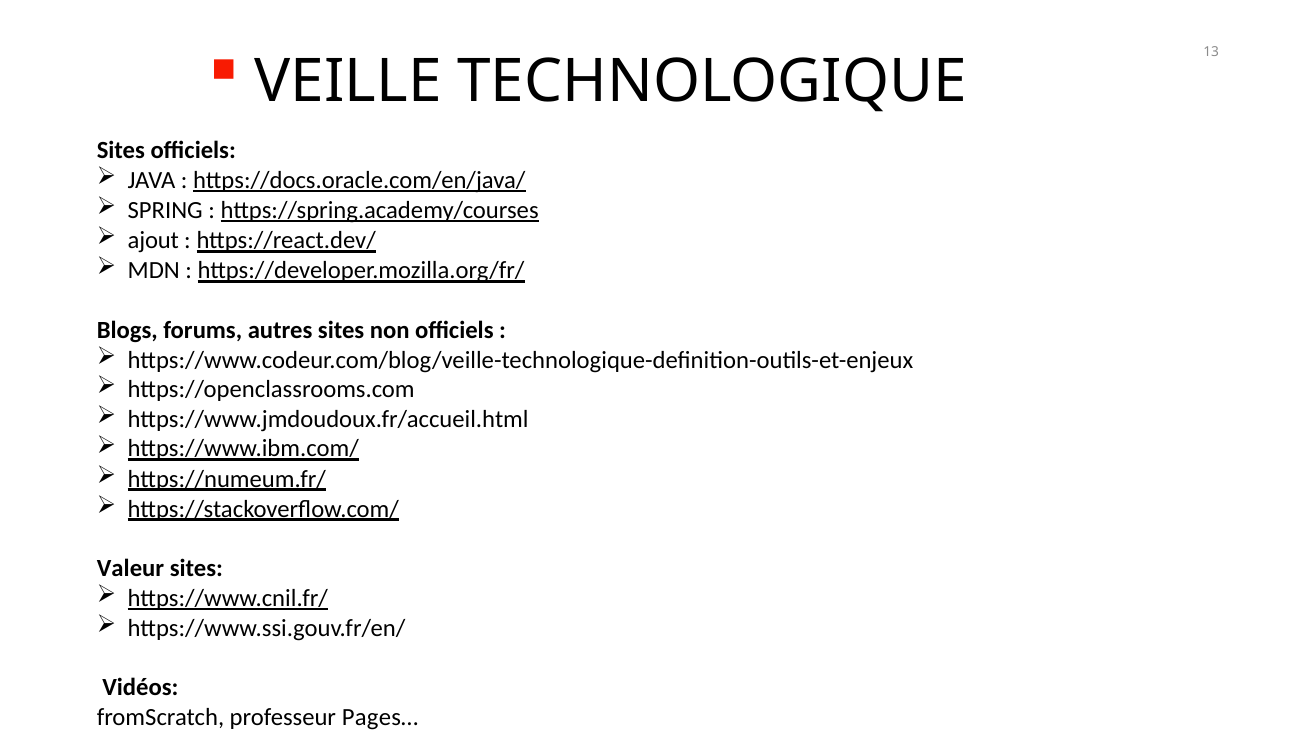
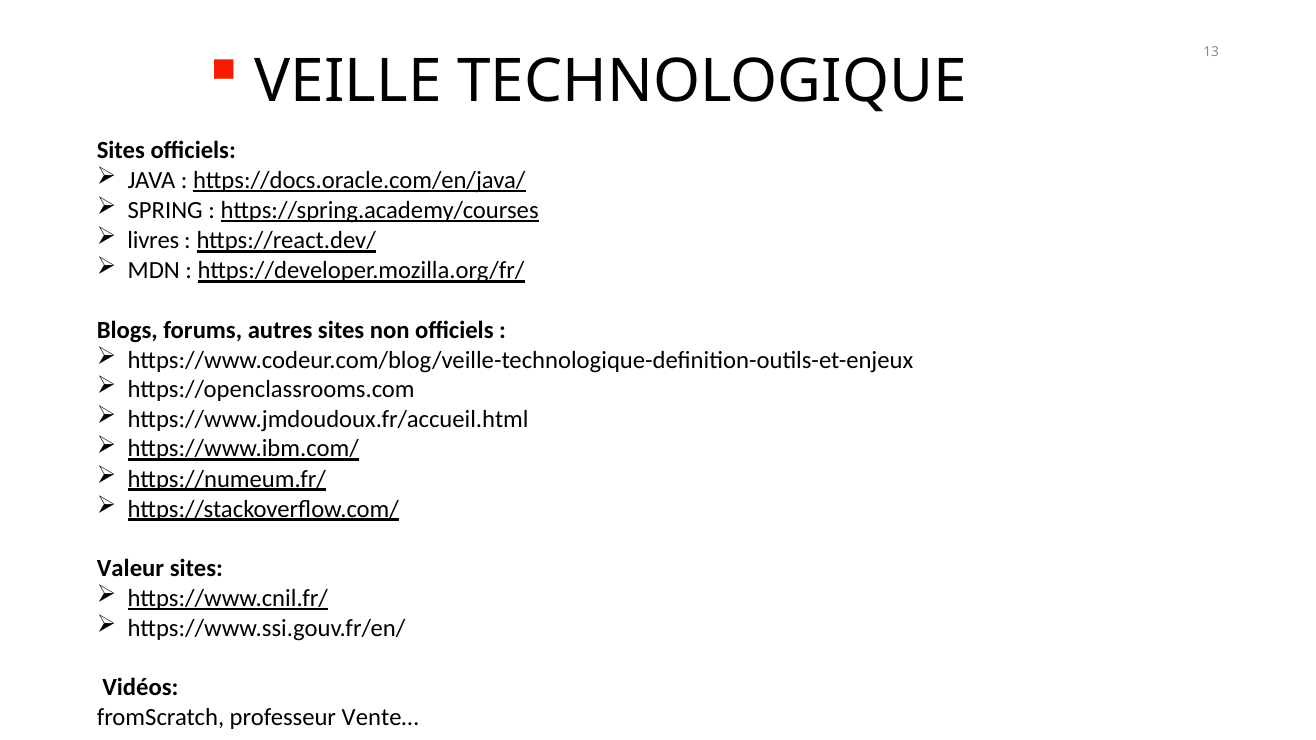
ajout: ajout -> livres (153, 241)
Pages…: Pages… -> Vente… (380, 717)
